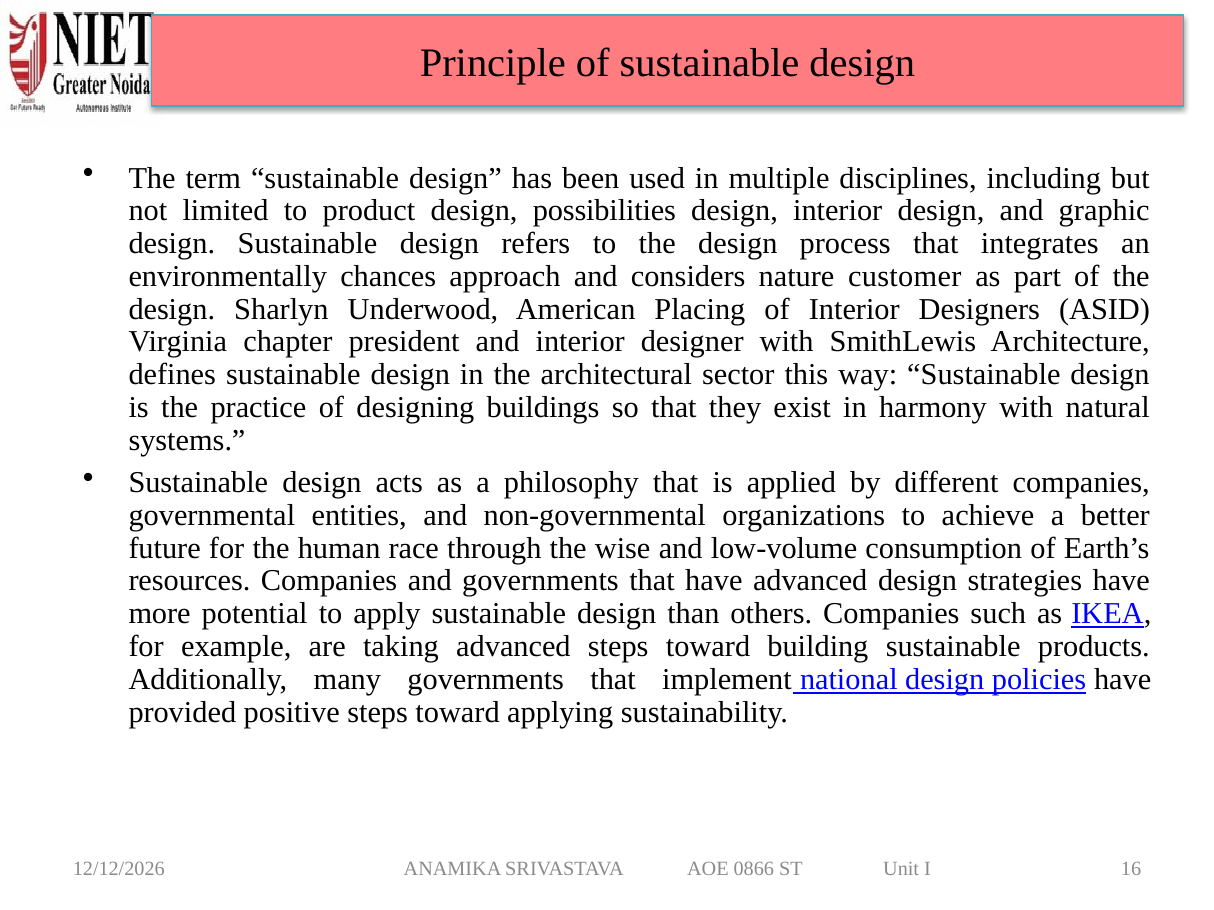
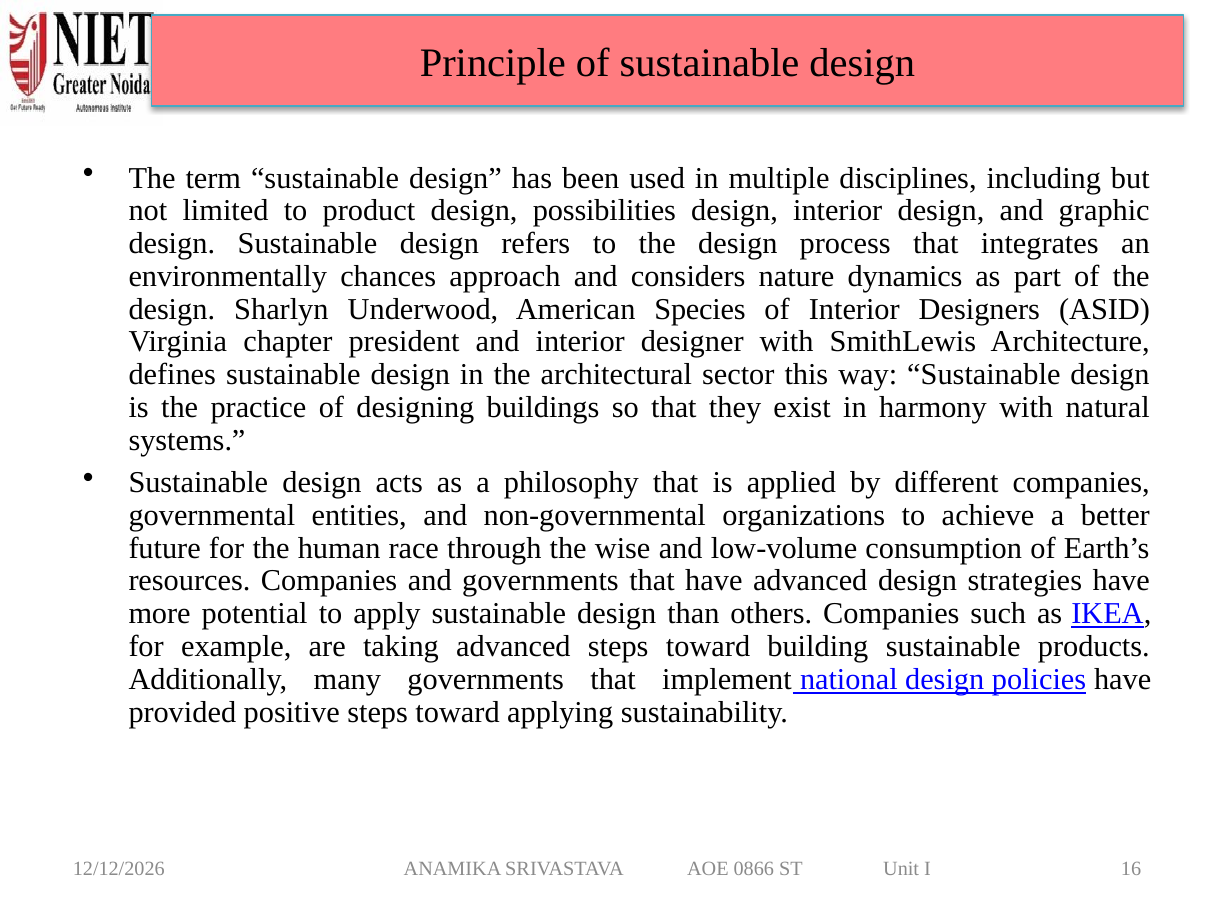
customer: customer -> dynamics (905, 277)
Placing: Placing -> Species (700, 309)
